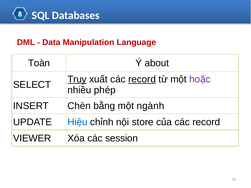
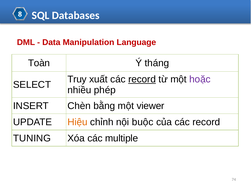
about: about -> tháng (157, 63)
Truy underline: present -> none (77, 79)
ngành: ngành -> viewer (151, 106)
Hiệu colour: blue -> orange (77, 122)
store: store -> buộc (143, 122)
VIEWER: VIEWER -> TUNING (32, 138)
session: session -> multiple (122, 138)
